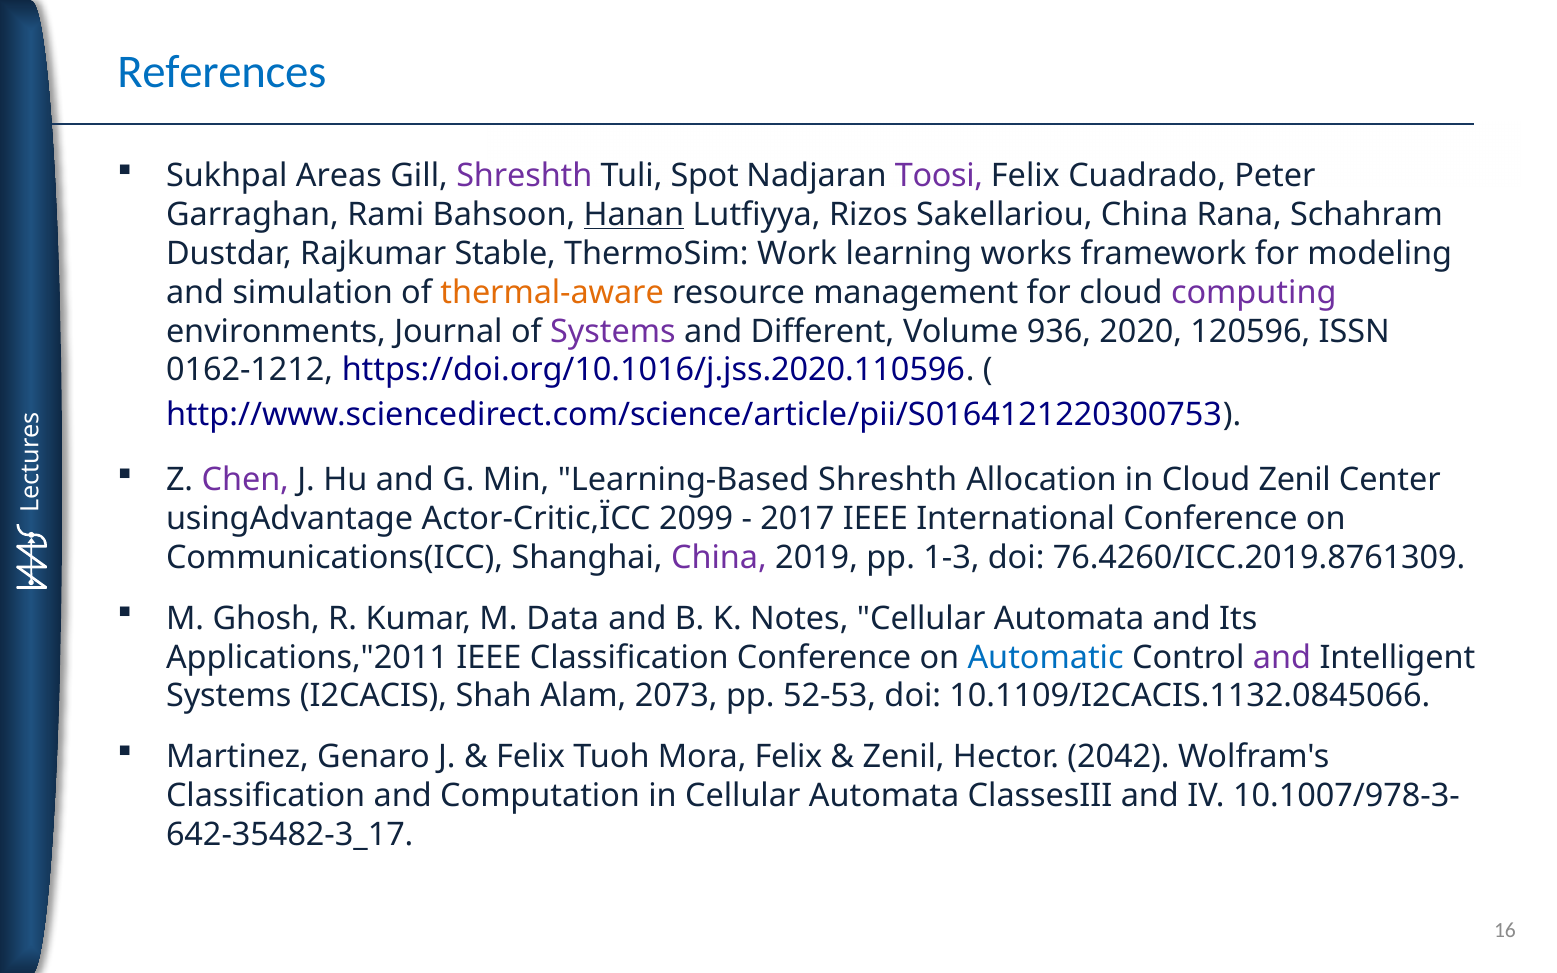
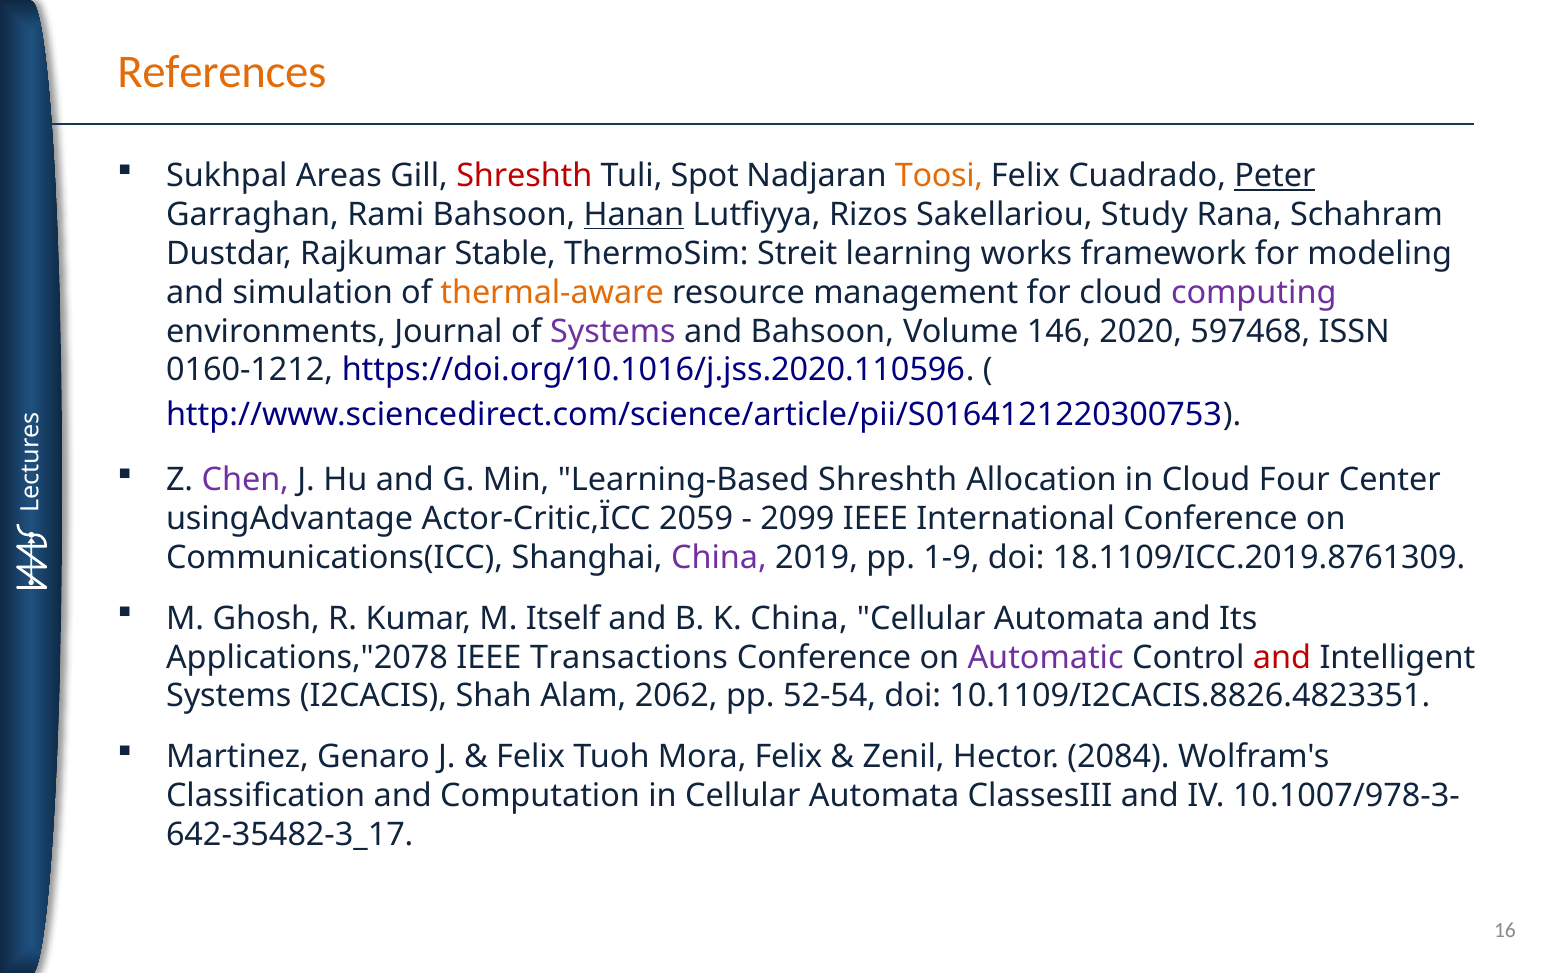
References colour: blue -> orange (222, 72)
Shreshth colour: purple -> red (524, 176)
Toosi colour: purple -> orange (939, 176)
Peter underline: none -> present (1275, 176)
Sakellariou China: China -> Study (1144, 214)
Work: Work -> Streit (797, 253)
and Different: Different -> Bahsoon (822, 331)
936: 936 -> 146 (1059, 331)
120596: 120596 -> 597468 (1250, 331)
0162-1212: 0162-1212 -> 0160-1212 (250, 370)
Cloud Zenil: Zenil -> Four (1294, 480)
2099: 2099 -> 2059 (696, 519)
2017: 2017 -> 2099 (797, 519)
1-3: 1-3 -> 1-9 (951, 558)
76.4260/ICC.2019.8761309: 76.4260/ICC.2019.8761309 -> 18.1109/ICC.2019.8761309 (1259, 558)
Data: Data -> Itself (563, 618)
K Notes: Notes -> China (799, 618)
Applications,"2011: Applications,"2011 -> Applications,"2078 (307, 657)
IEEE Classification: Classification -> Transactions (629, 657)
Automatic colour: blue -> purple (1046, 657)
and colour: purple -> red (1282, 657)
2073: 2073 -> 2062 (676, 696)
52-53: 52-53 -> 52-54 (830, 696)
10.1109/I2CACIS.1132.0845066: 10.1109/I2CACIS.1132.0845066 -> 10.1109/I2CACIS.8826.4823351 (1190, 696)
2042: 2042 -> 2084 (1118, 756)
